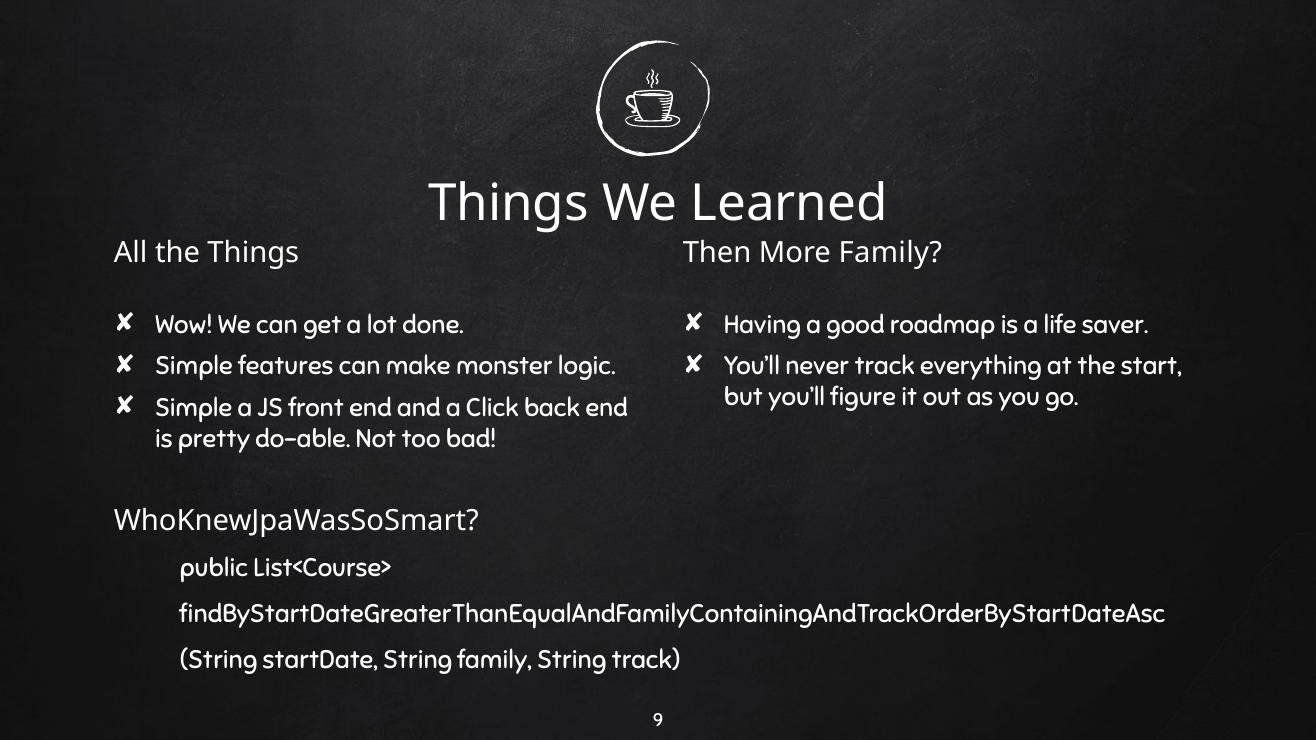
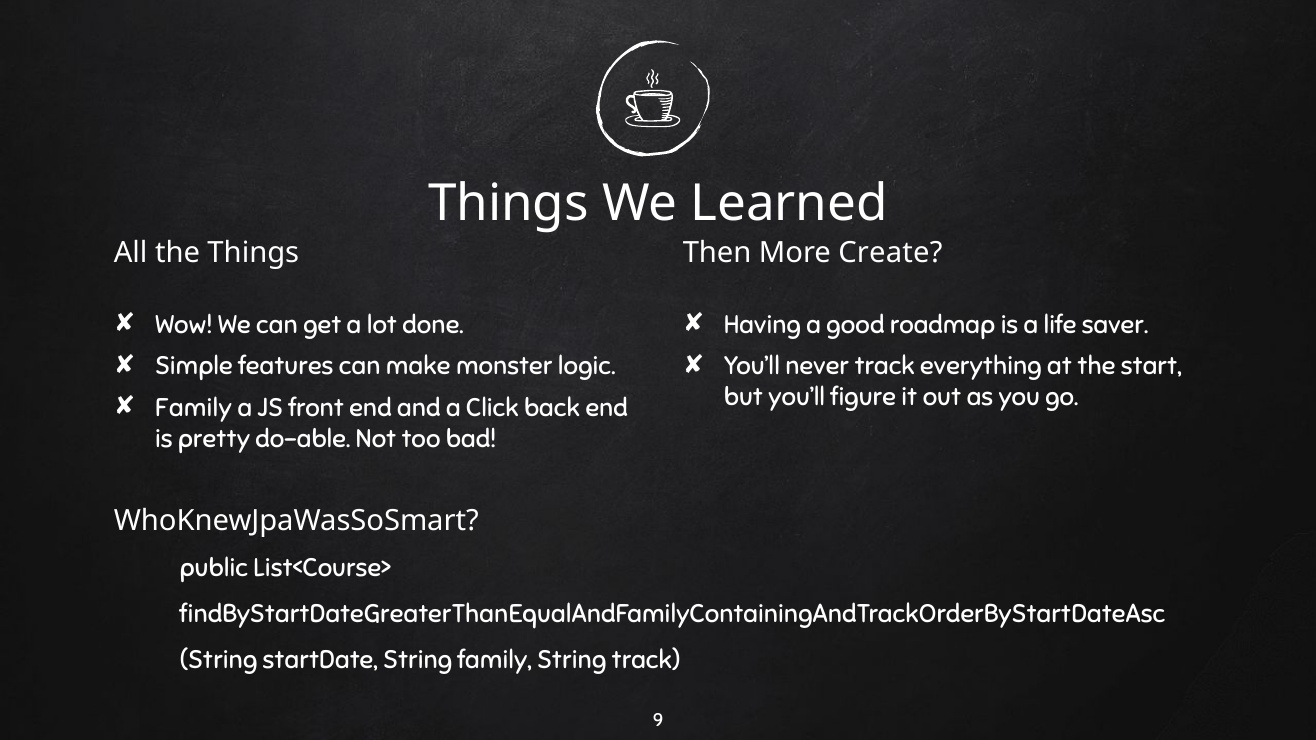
More Family: Family -> Create (890, 253)
Simple: Simple -> Family (193, 408)
